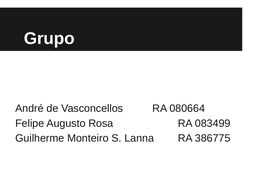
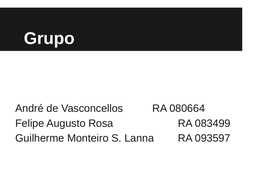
386775: 386775 -> 093597 (213, 138)
